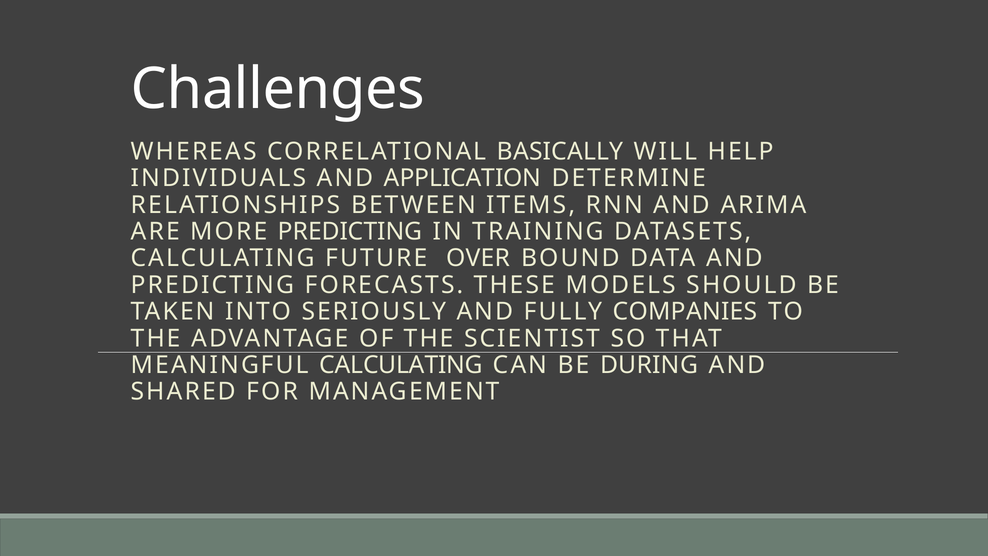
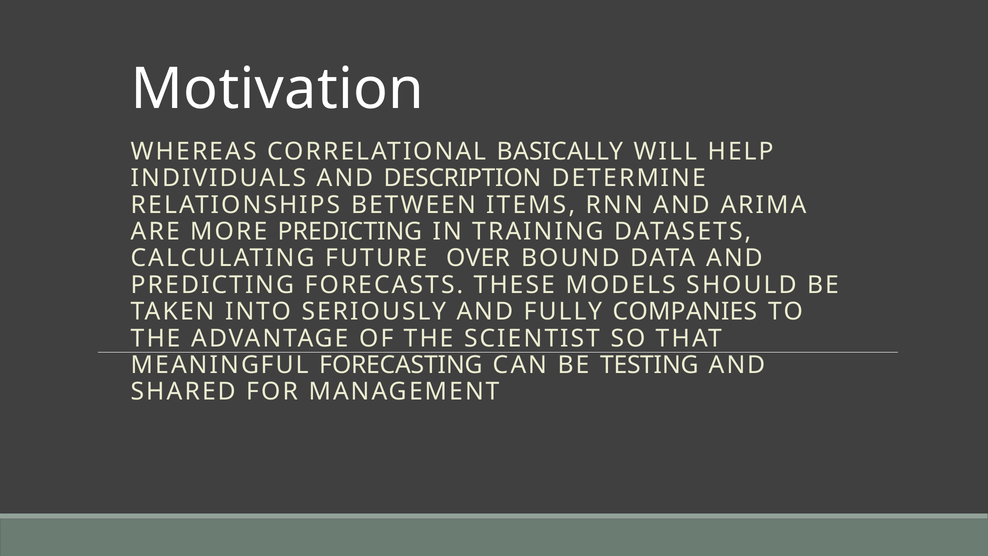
Challenges: Challenges -> Motivation (277, 89)
APPLICATION: APPLICATION -> DESCRIPTION (463, 178)
MEANINGFUL CALCULATING: CALCULATING -> FORECASTING (401, 365)
DURING: DURING -> TESTING (649, 365)
